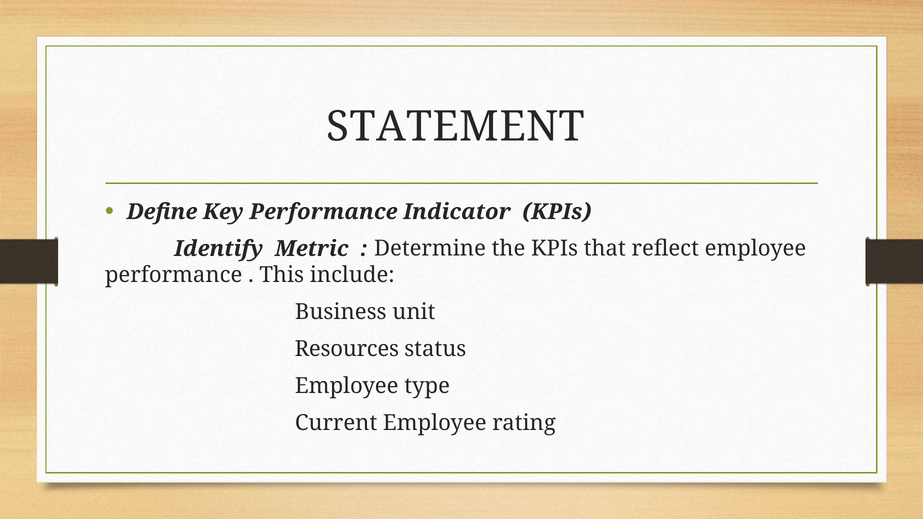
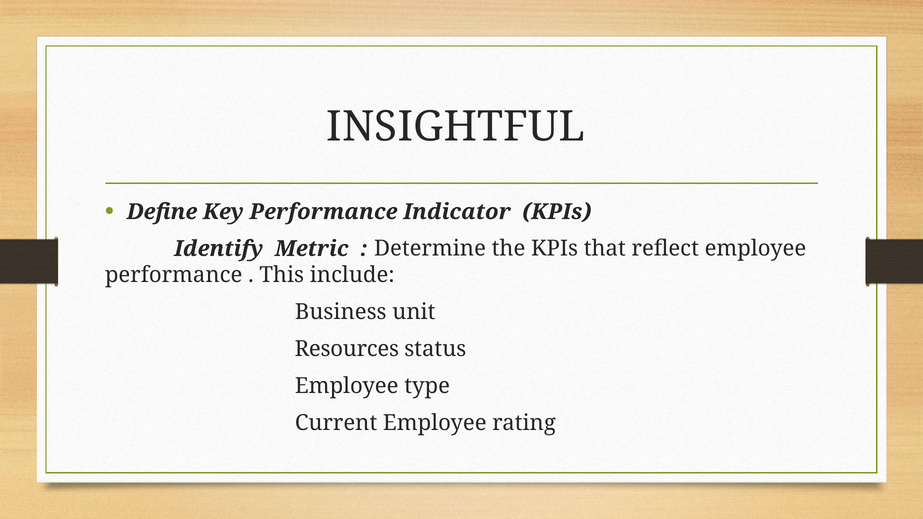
STATEMENT: STATEMENT -> INSIGHTFUL (456, 127)
